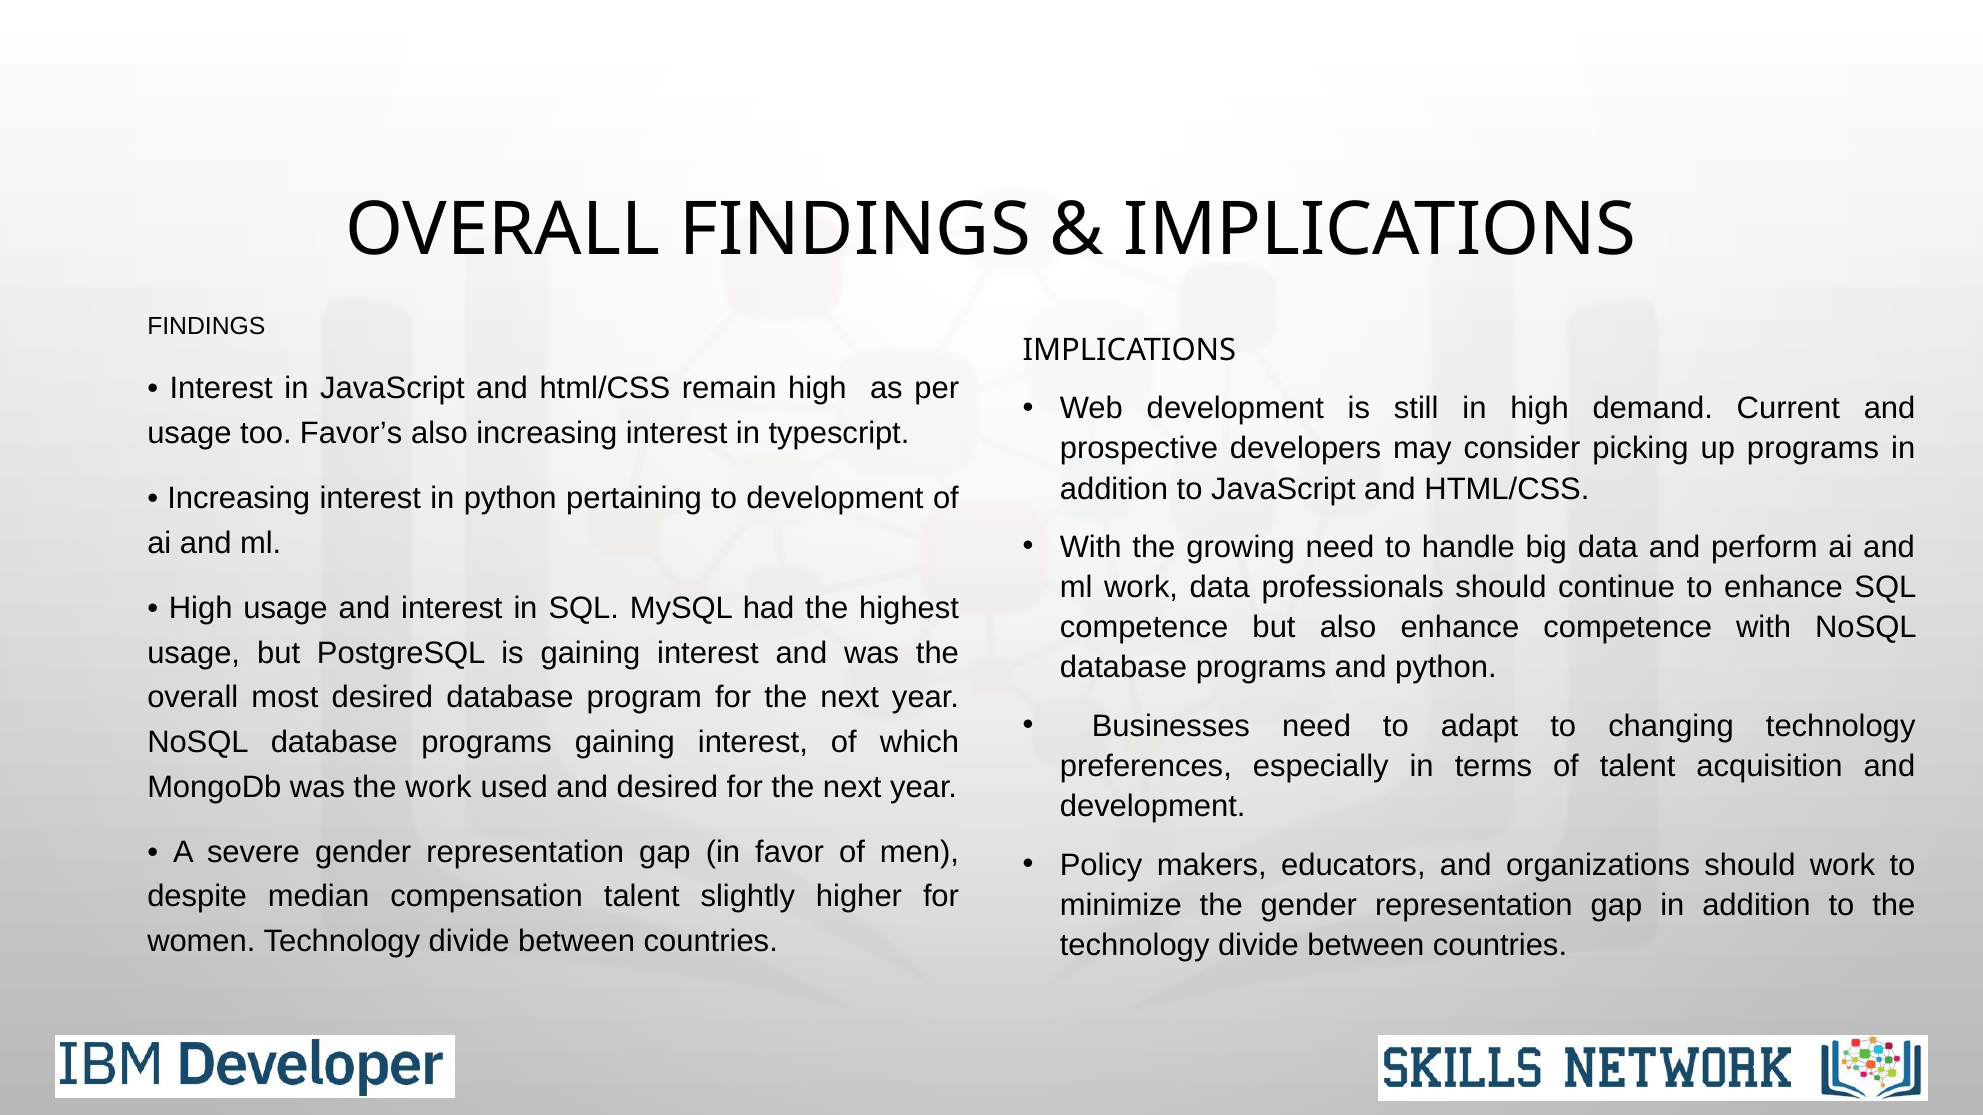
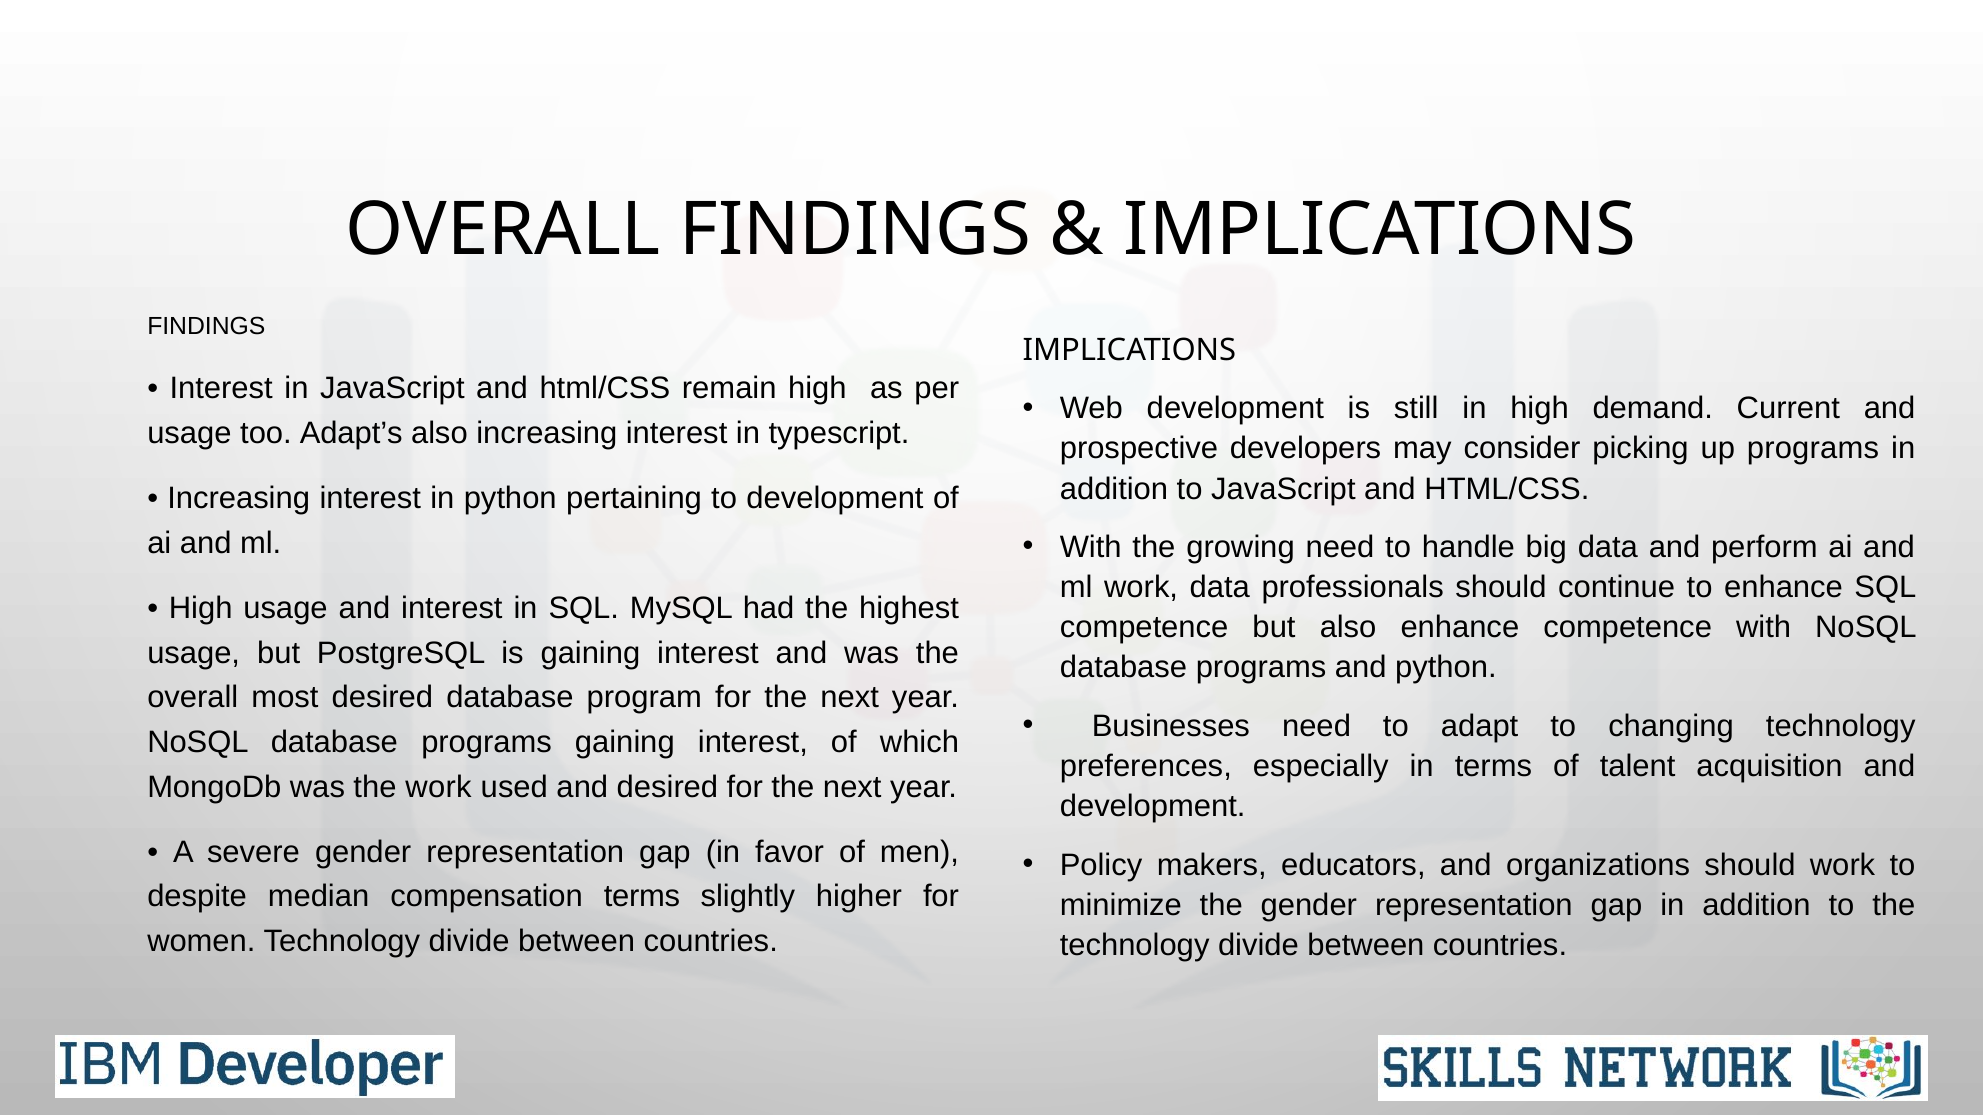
Favor’s: Favor’s -> Adapt’s (351, 433)
compensation talent: talent -> terms (642, 897)
